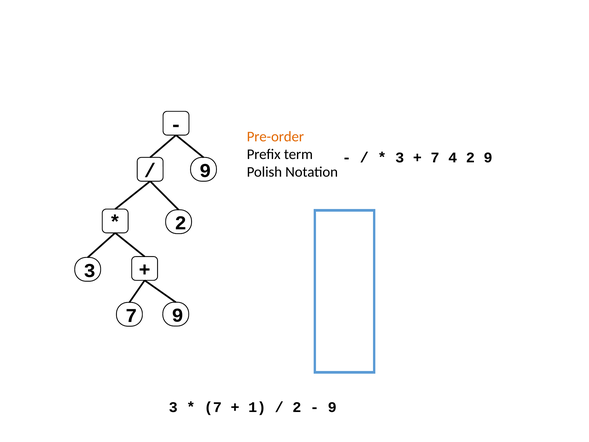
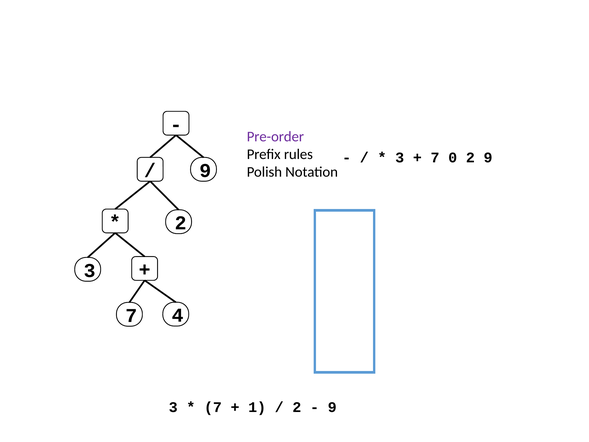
Pre-order colour: orange -> purple (275, 137)
term: term -> rules (298, 154)
4: 4 -> 0 (453, 157)
7 9: 9 -> 4 (178, 315)
